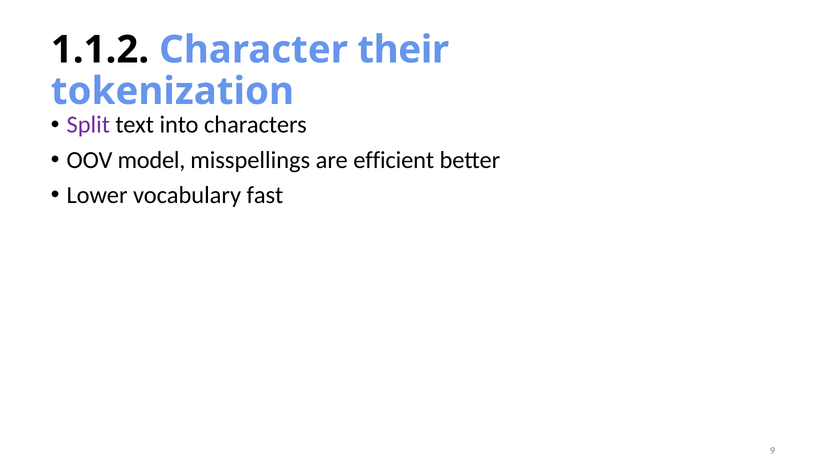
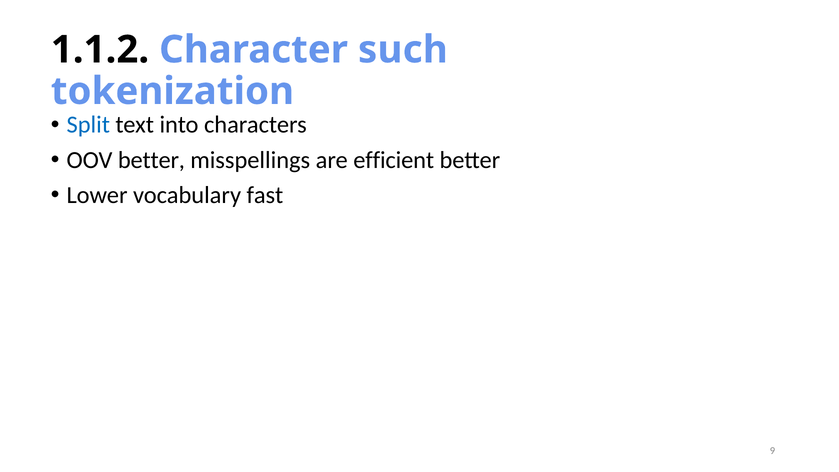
their: their -> such (403, 50)
Split colour: purple -> blue (88, 125)
OOV model: model -> better (151, 160)
